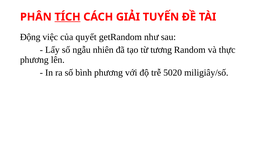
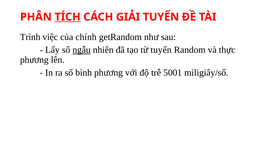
Động: Động -> Trình (30, 37)
quyết: quyết -> chính (86, 37)
ngẫu underline: none -> present (82, 50)
từ tương: tương -> tuyến (161, 50)
5020: 5020 -> 5001 (173, 73)
